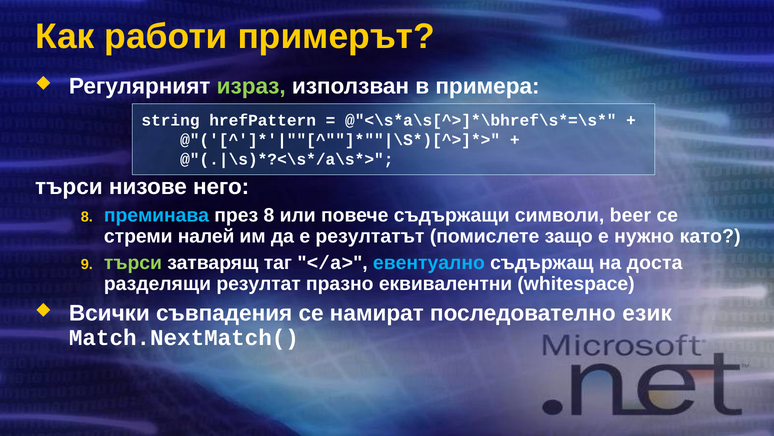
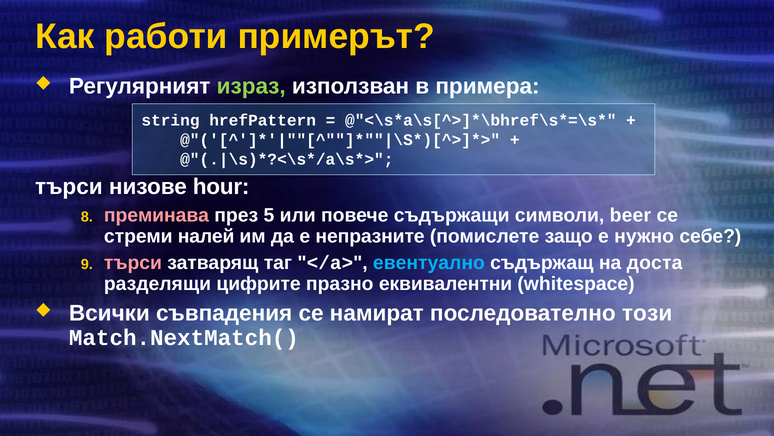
него: него -> hour (221, 186)
преминава colour: light blue -> pink (156, 215)
през 8: 8 -> 5 (269, 215)
резултатът: резултатът -> непразните (370, 236)
като: като -> себе (710, 236)
търси colour: light green -> pink (133, 263)
резултат: резултат -> цифрите (259, 283)
език: език -> този (647, 313)
